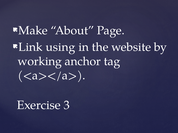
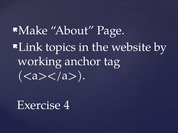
using: using -> topics (61, 47)
3: 3 -> 4 (67, 105)
